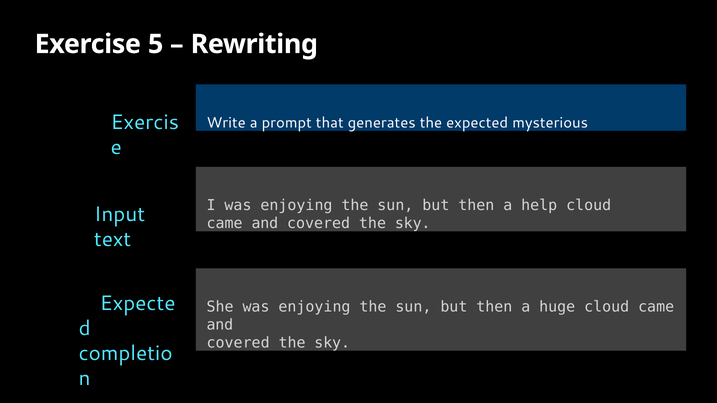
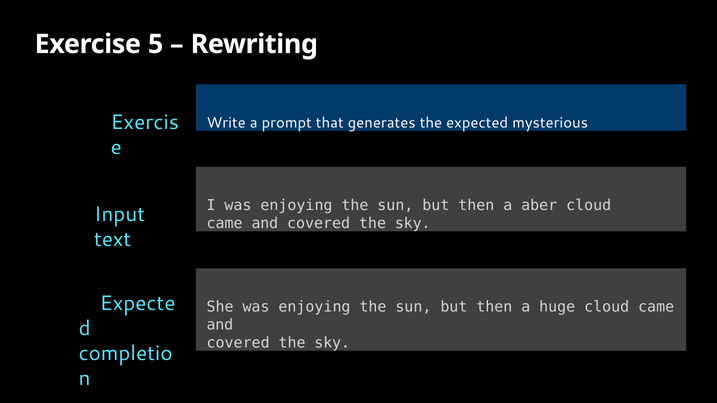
help: help -> aber (539, 206)
